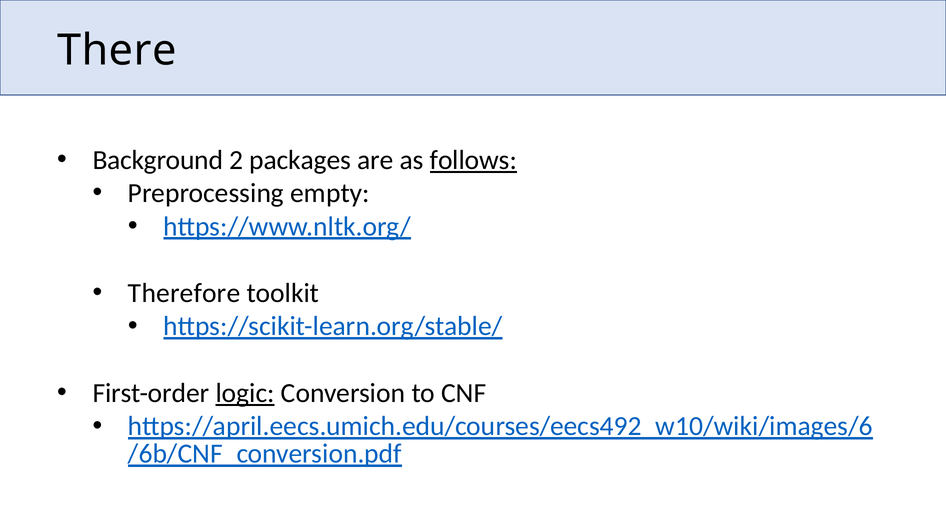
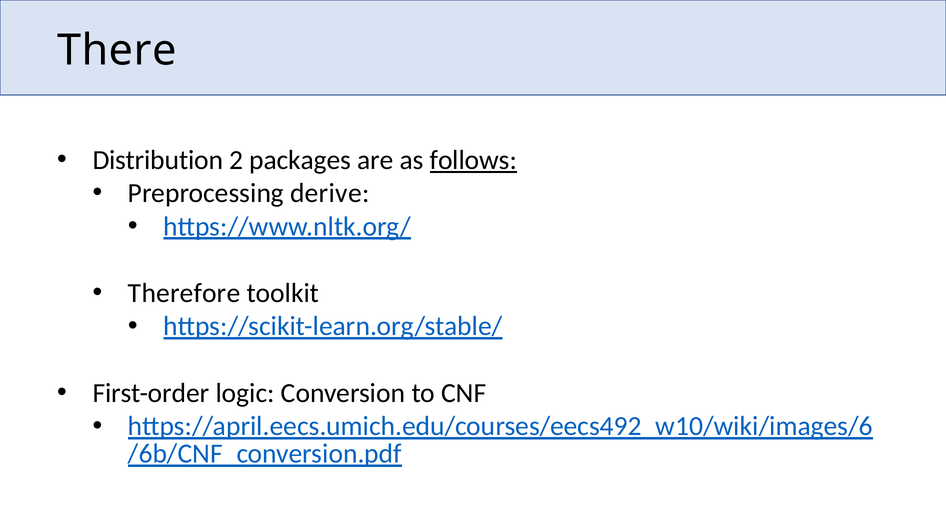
Background: Background -> Distribution (158, 160)
empty: empty -> derive (330, 193)
logic underline: present -> none (245, 393)
